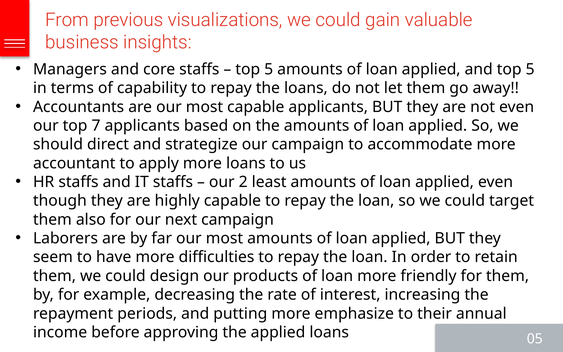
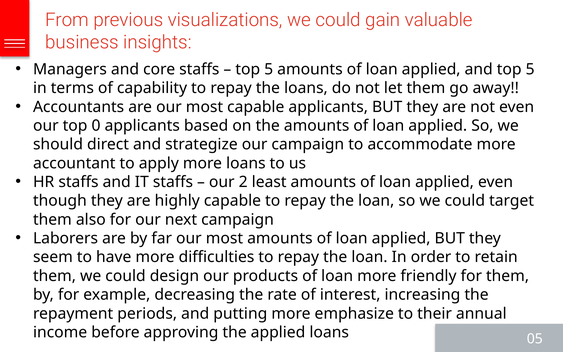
7: 7 -> 0 (96, 126)
